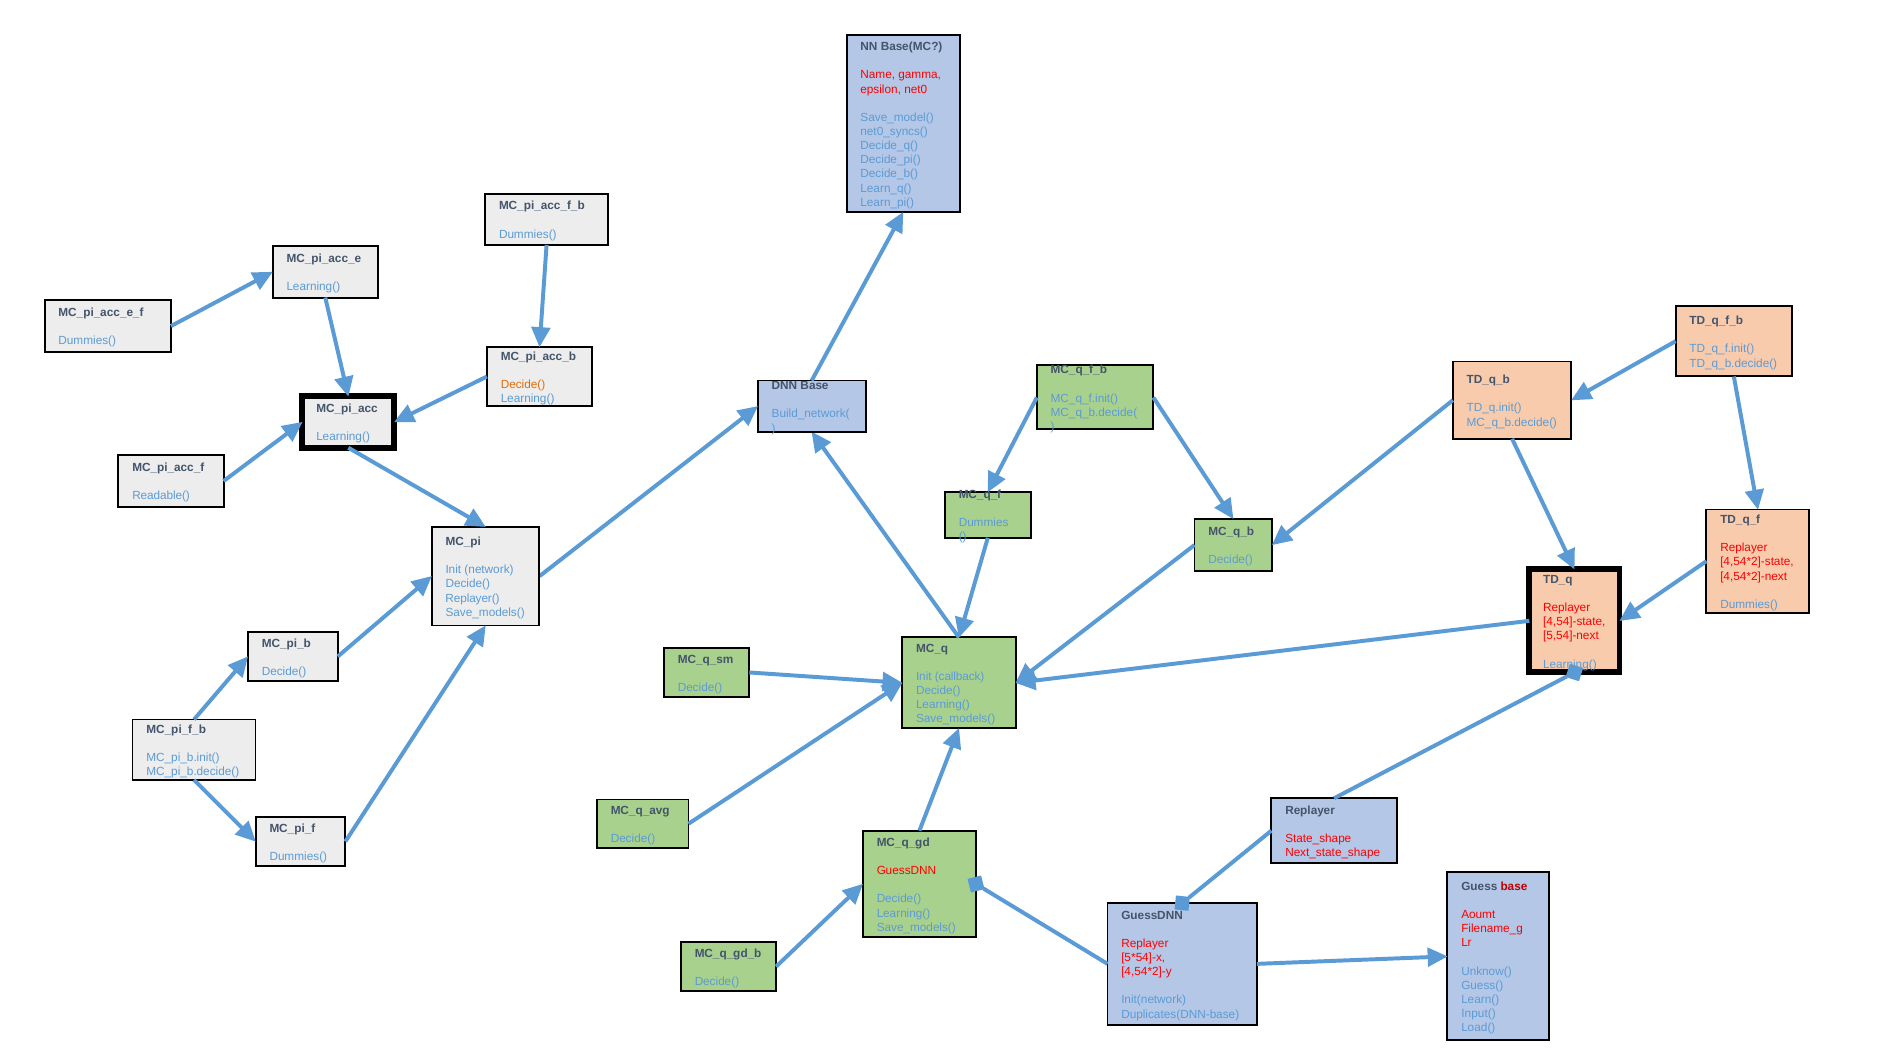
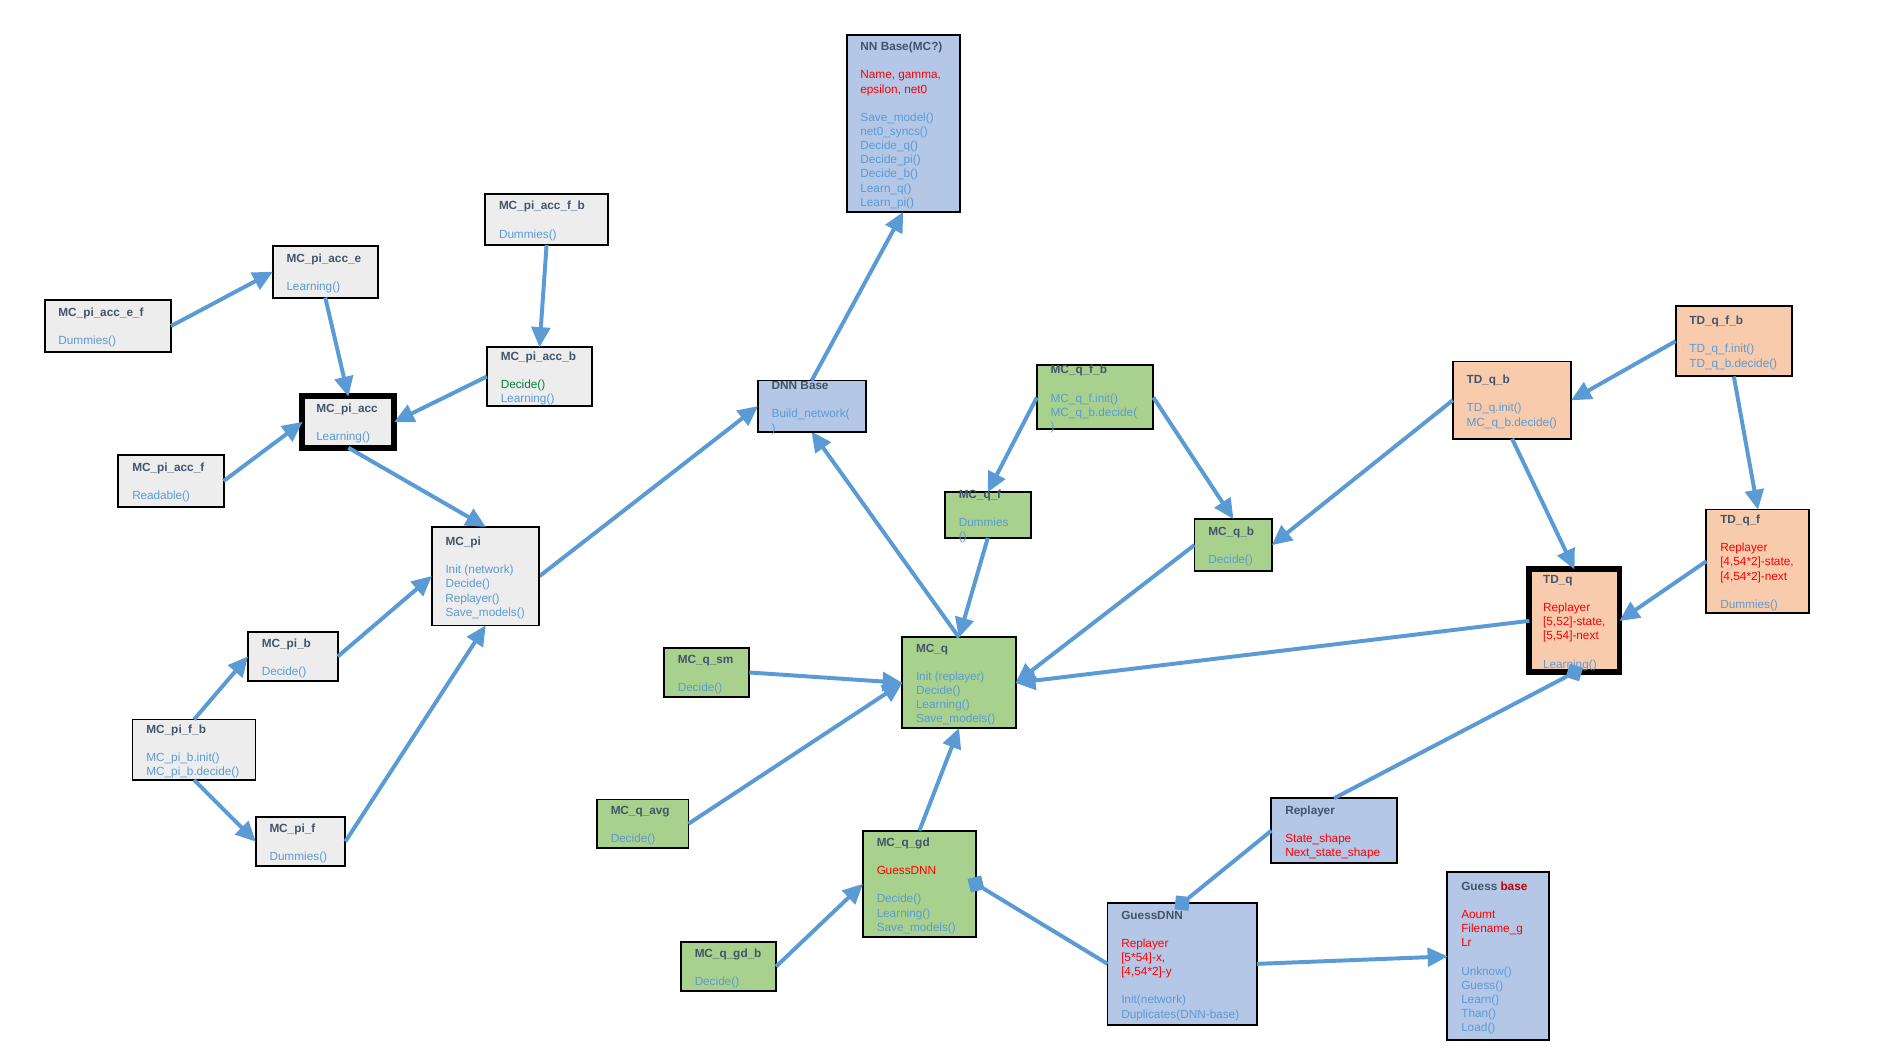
Decide( colour: orange -> green (523, 384)
4,54]-state: 4,54]-state -> 5,52]-state (1574, 622)
Init callback: callback -> replayer (960, 677)
Input(: Input( -> Than( (1479, 1014)
